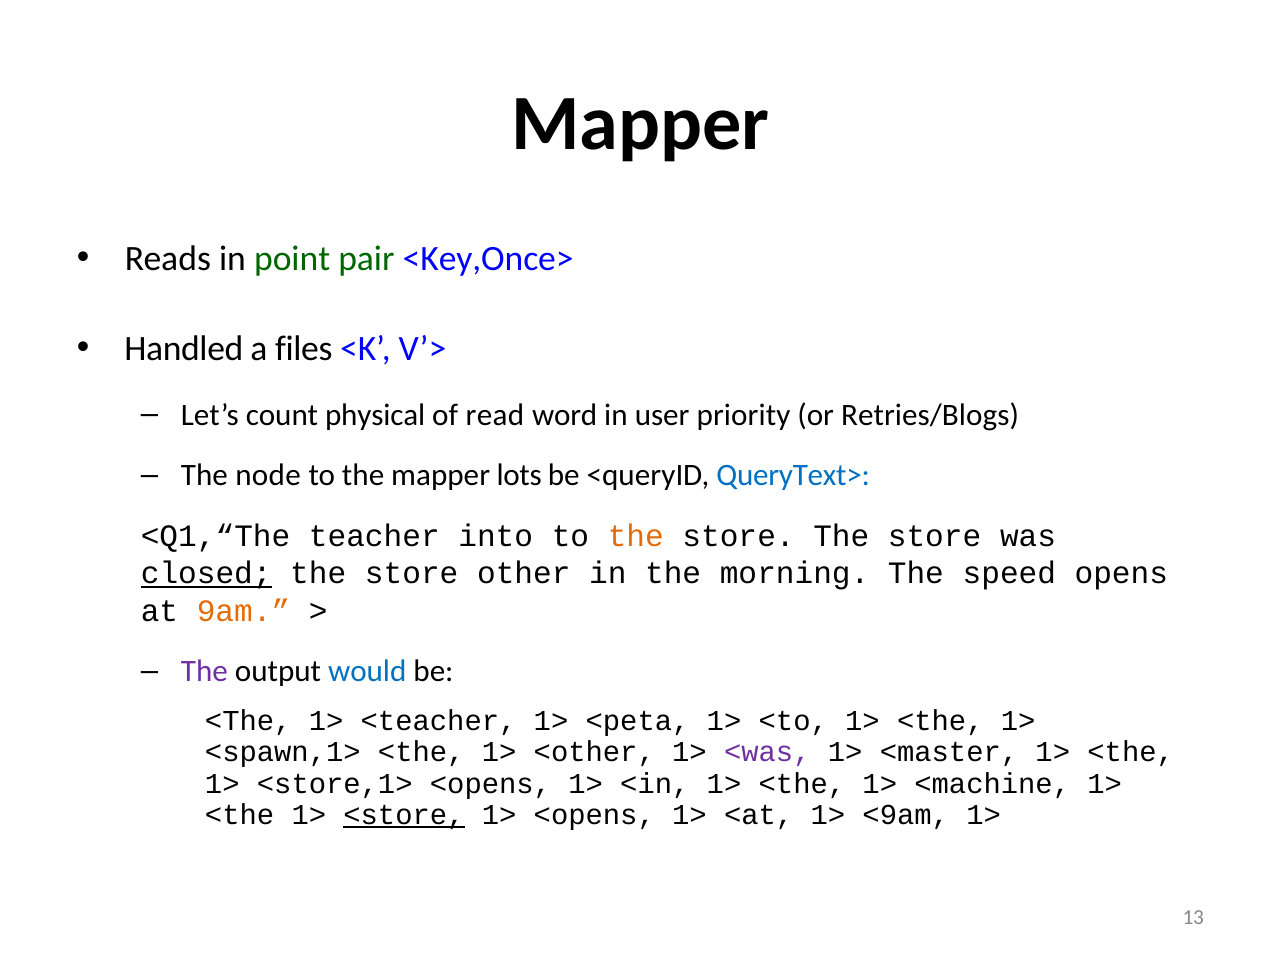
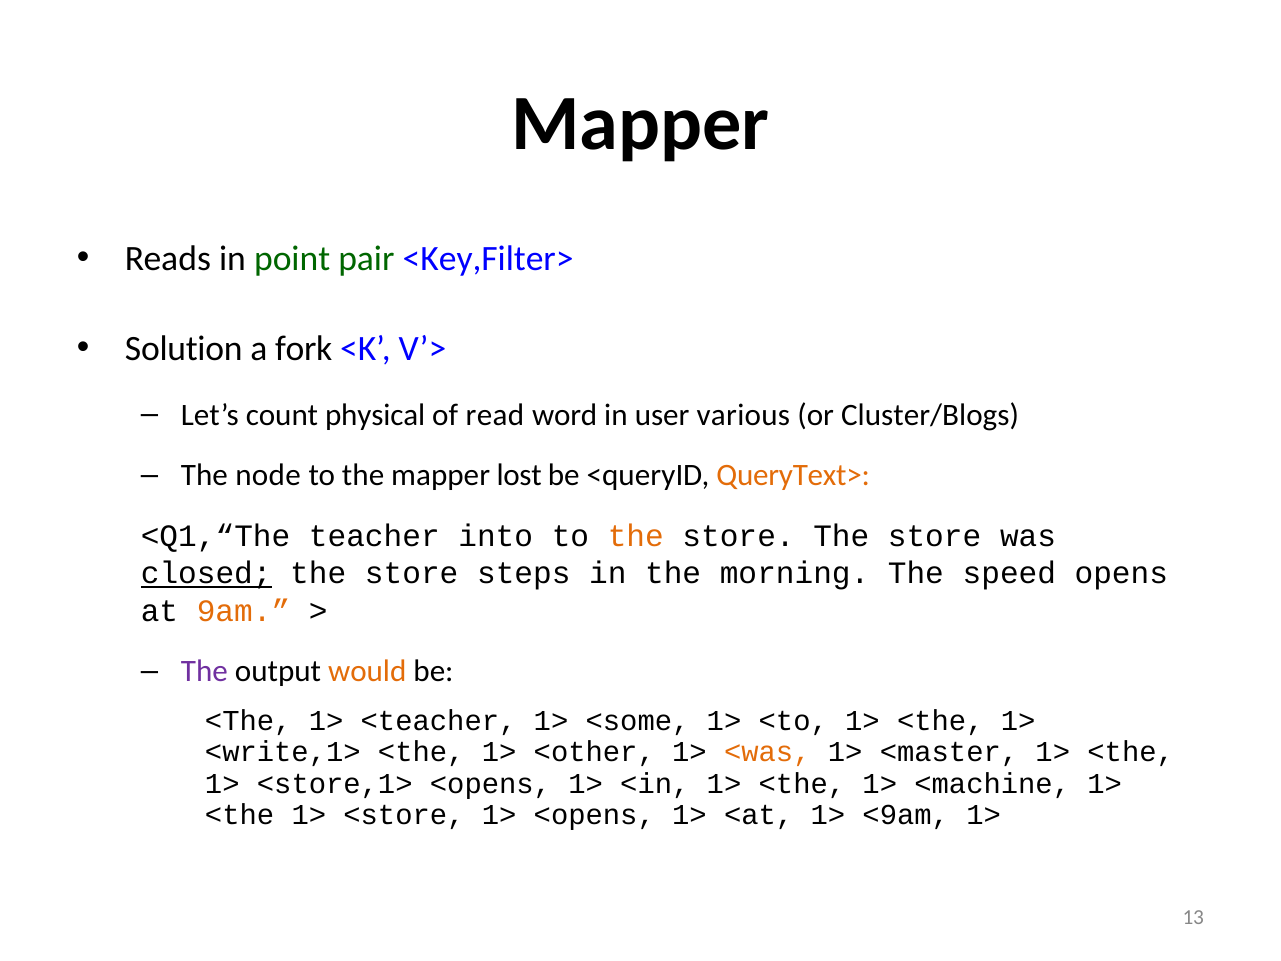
<Key,Once>: <Key,Once> -> <Key,Filter> (488, 259)
Handled: Handled -> Solution (184, 348)
files: files -> fork (304, 348)
priority: priority -> various (743, 415)
Retries/Blogs: Retries/Blogs -> Cluster/Blogs (930, 415)
lots: lots -> lost (519, 475)
QueryText> colour: blue -> orange (793, 475)
other: other -> steps (524, 573)
would colour: blue -> orange (367, 671)
<peta: <peta -> <some (638, 721)
<spawn,1>: <spawn,1> -> <write,1> (283, 752)
<was colour: purple -> orange (767, 752)
<store underline: present -> none (404, 815)
